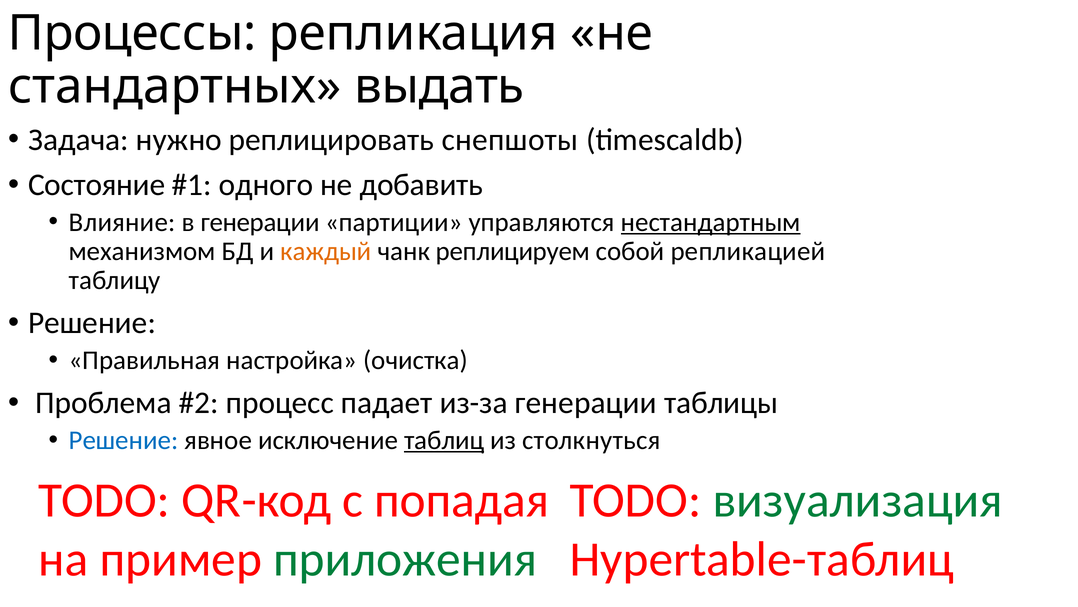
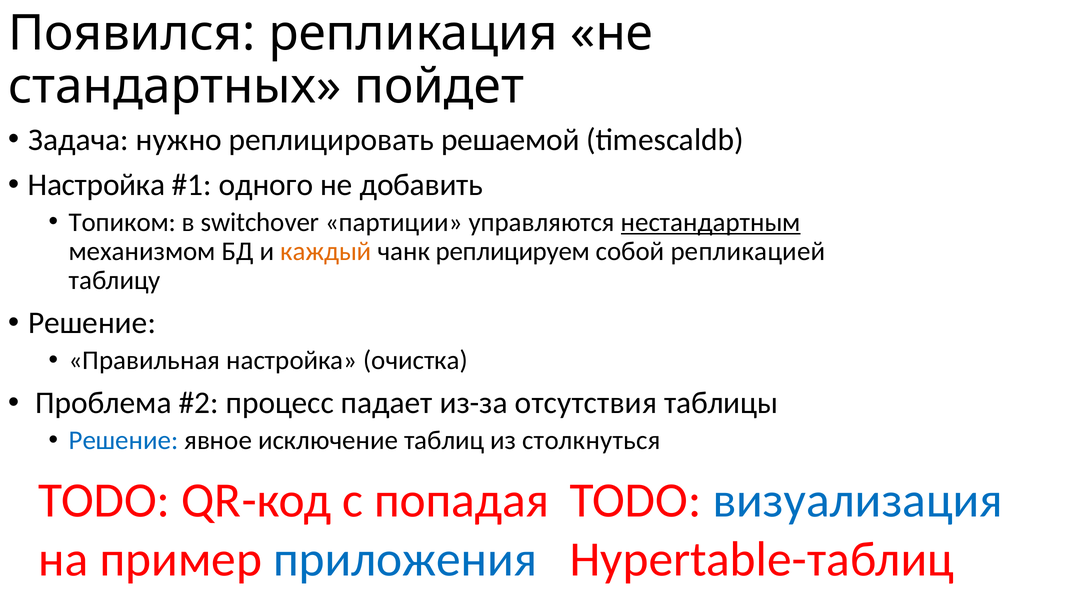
Процессы: Процессы -> Появился (132, 33)
выдать: выдать -> пойдет (439, 87)
снепшоты: снепшоты -> решаемой (510, 140)
Состояние: Состояние -> Настройка (97, 185)
Влияние: Влияние -> Топиком (122, 222)
в генерации: генерации -> switchover (260, 222)
из-за генерации: генерации -> отсутствия (586, 403)
таблиц underline: present -> none (444, 440)
визуализация colour: green -> blue (858, 500)
приложения colour: green -> blue (405, 559)
